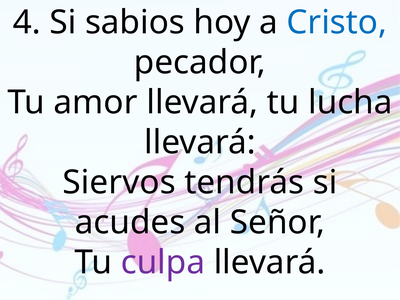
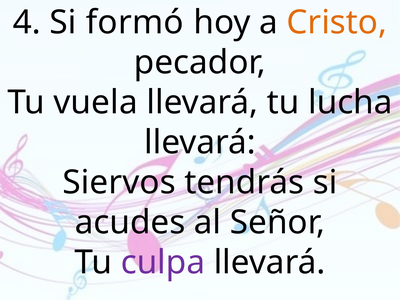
sabios: sabios -> formó (135, 22)
Cristo colour: blue -> orange (337, 22)
amor: amor -> vuela (96, 102)
